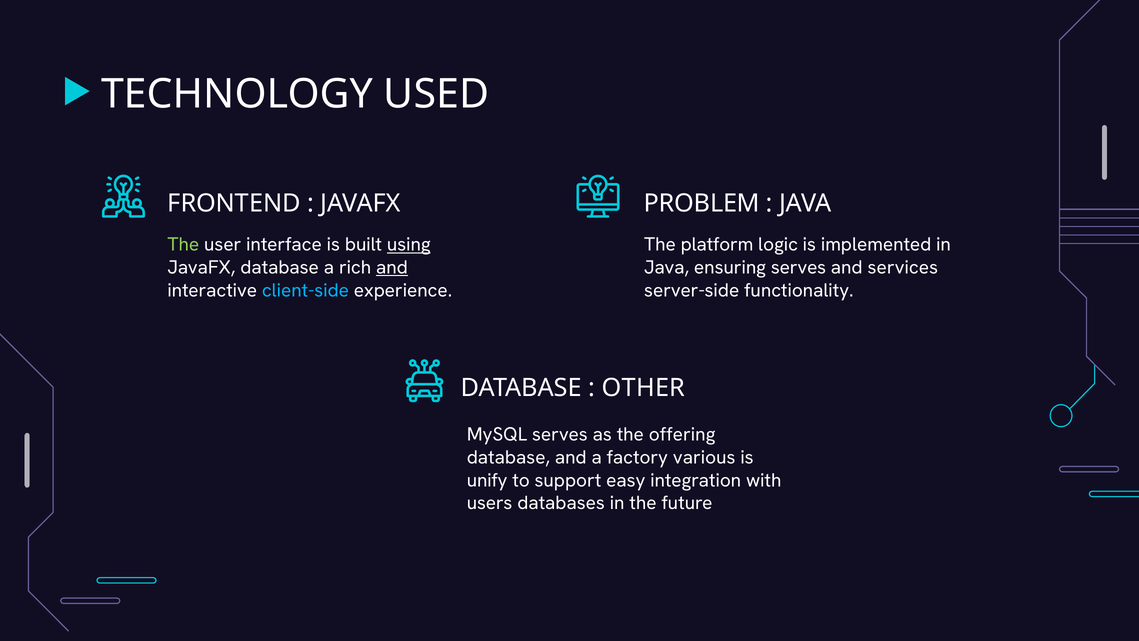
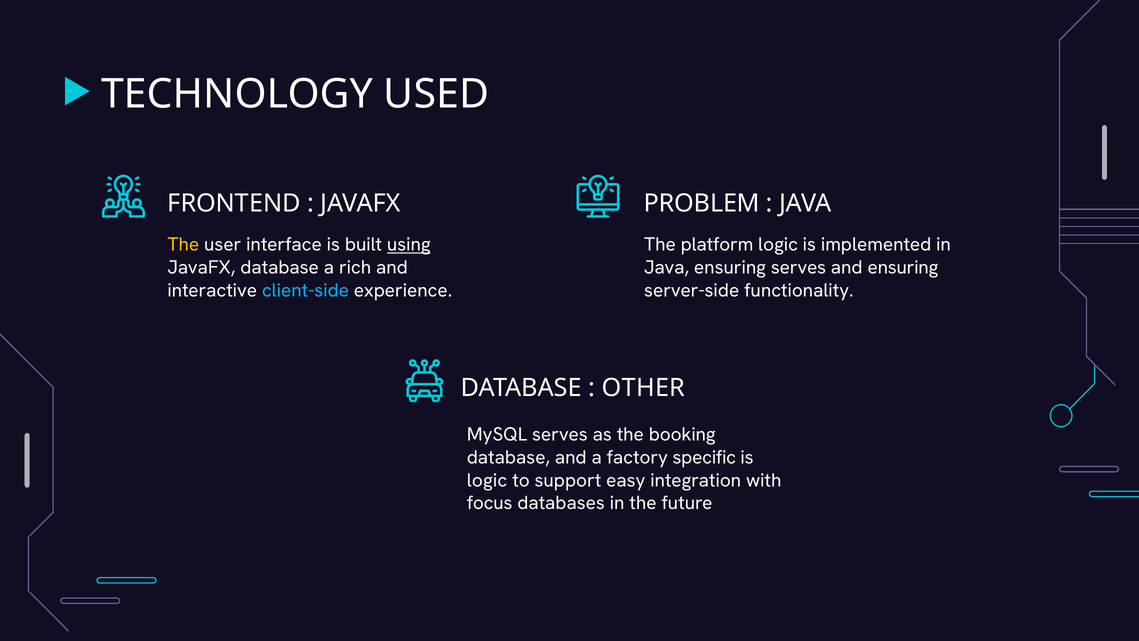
The colour: light green -> yellow (183, 245)
and underline: present -> none (392, 267)
and services: services -> ensuring (903, 267)
offering: offering -> booking (682, 434)
various: various -> specific (704, 457)
unify: unify -> logic (487, 480)
users: users -> focus (490, 503)
